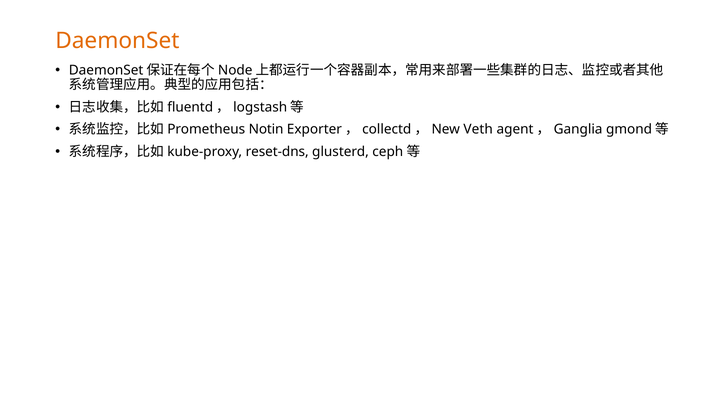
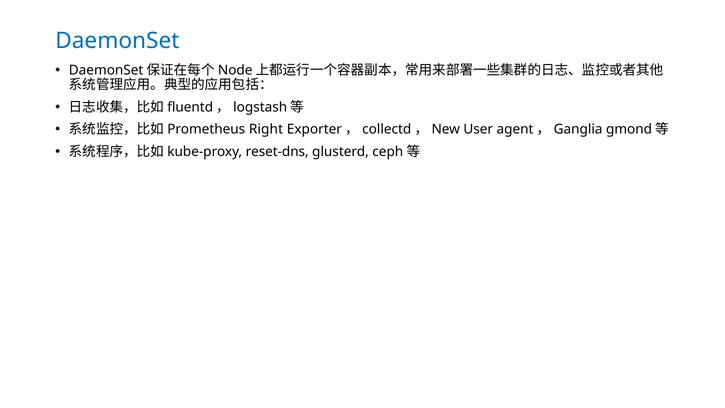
DaemonSet colour: orange -> blue (117, 41)
Notin: Notin -> Right (266, 129)
Veth: Veth -> User (478, 129)
